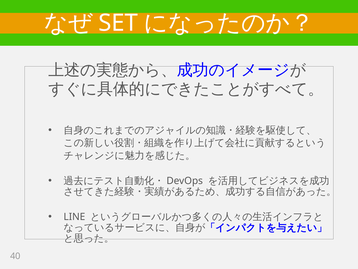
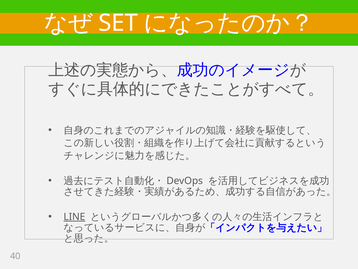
LINE underline: none -> present (74, 216)
